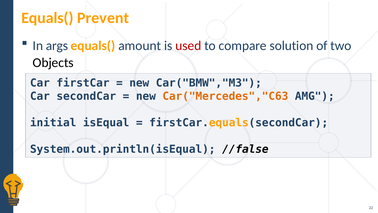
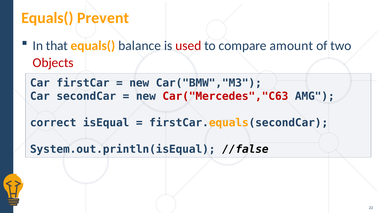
args: args -> that (57, 46)
amount: amount -> balance (140, 46)
solution: solution -> amount (291, 46)
Objects colour: black -> red (53, 62)
Car("Mercedes","C63 colour: orange -> red (225, 96)
initial: initial -> correct (53, 123)
